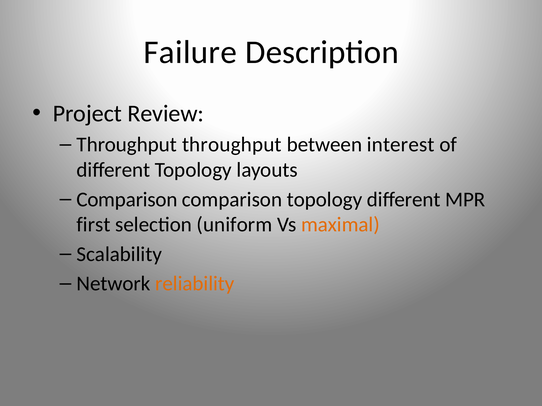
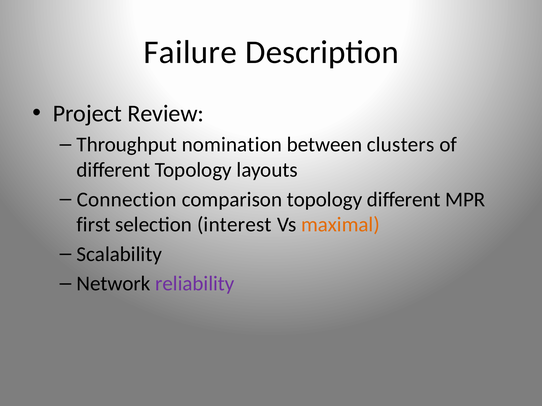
Throughput throughput: throughput -> nomination (232, 145)
interest: interest -> clusters (401, 145)
Comparison: Comparison -> Connection (127, 200)
uniform: uniform -> interest (234, 225)
reliability colour: orange -> purple (195, 284)
